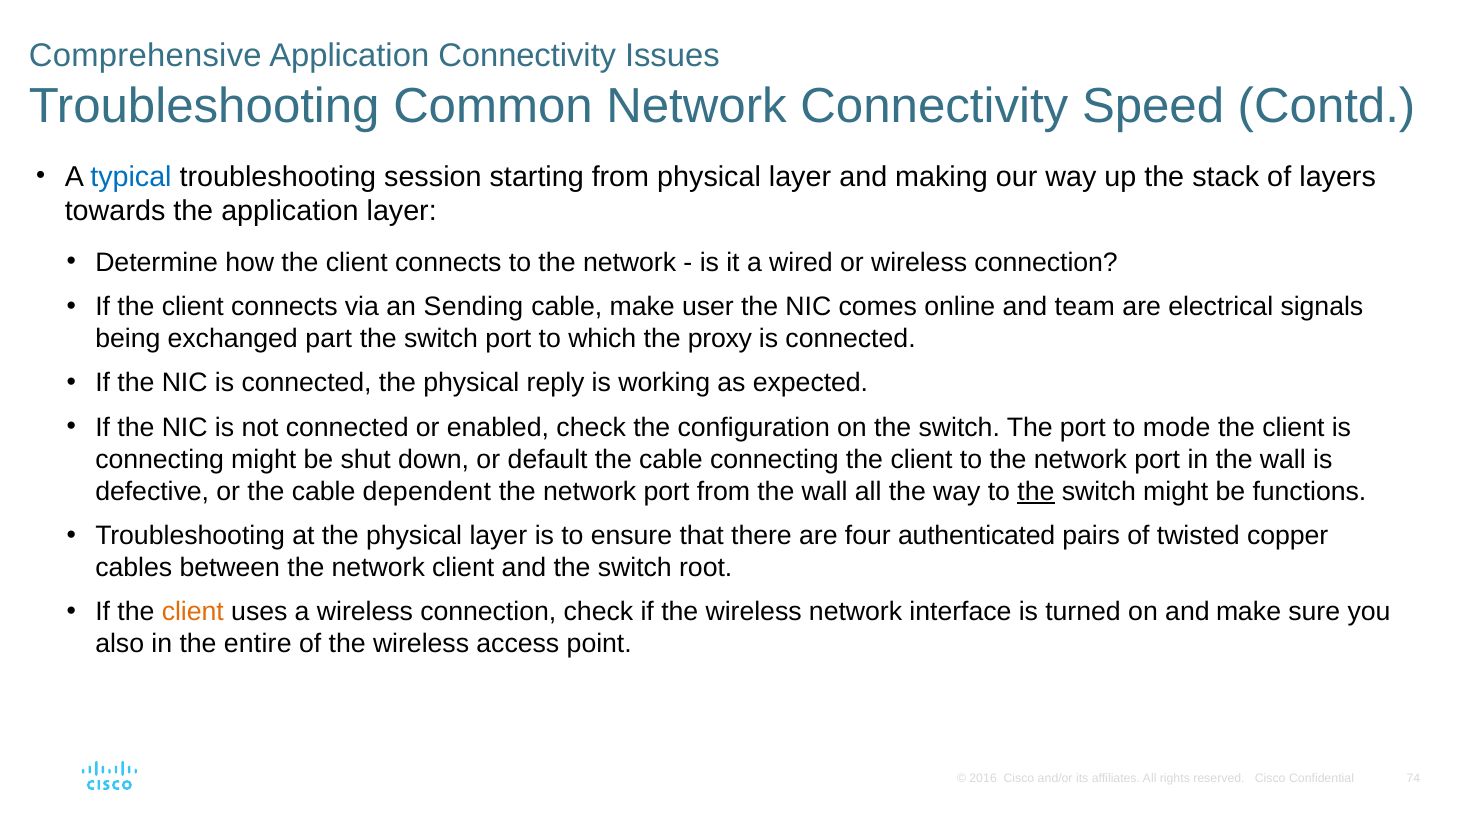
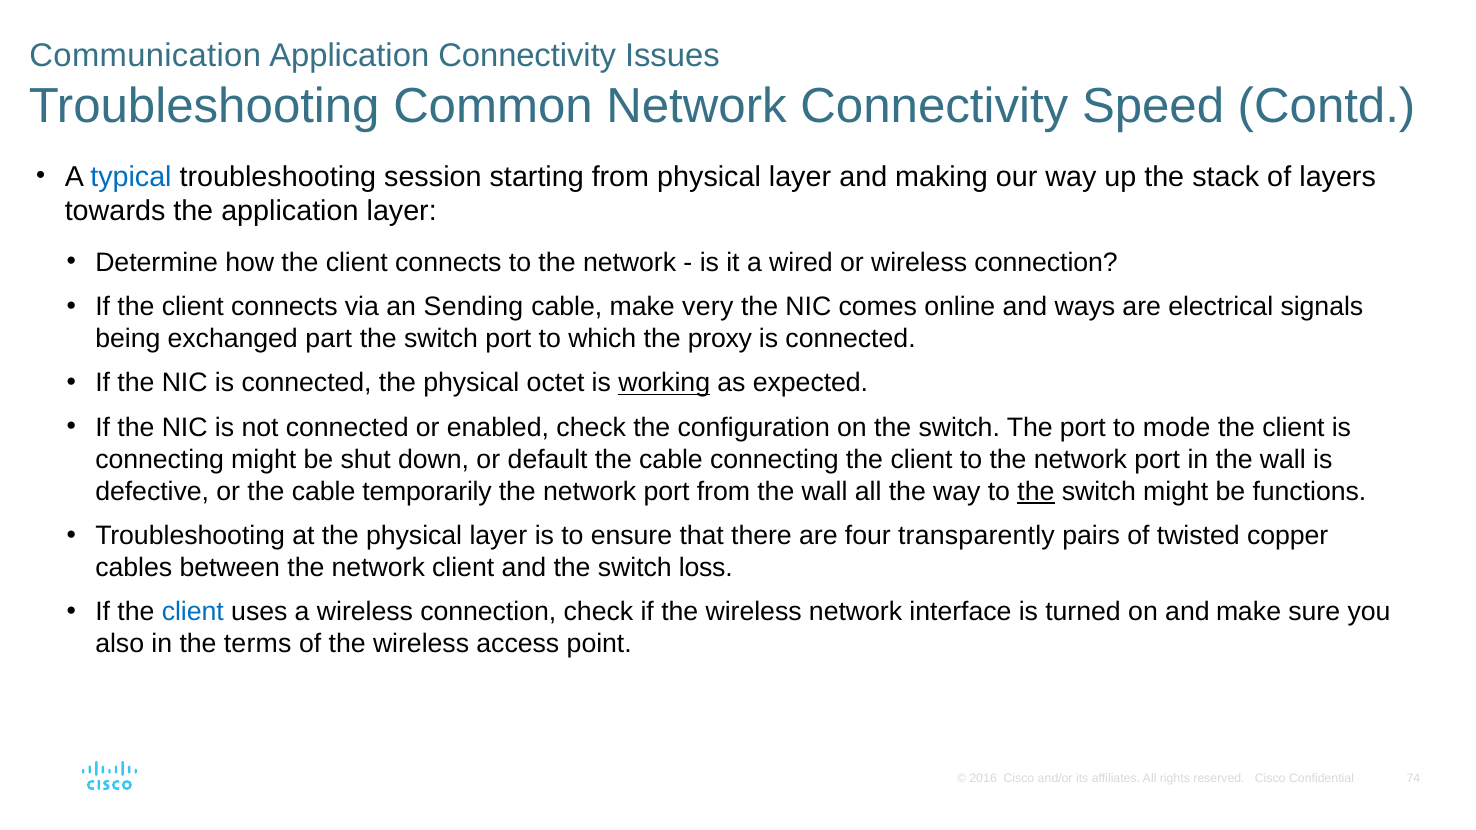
Comprehensive: Comprehensive -> Communication (145, 56)
user: user -> very (708, 307)
team: team -> ways (1085, 307)
reply: reply -> octet (556, 383)
working underline: none -> present (664, 383)
dependent: dependent -> temporarily (427, 492)
authenticated: authenticated -> transparently (976, 536)
root: root -> loss (706, 568)
client colour: orange -> blue (193, 612)
entire: entire -> terms (258, 644)
